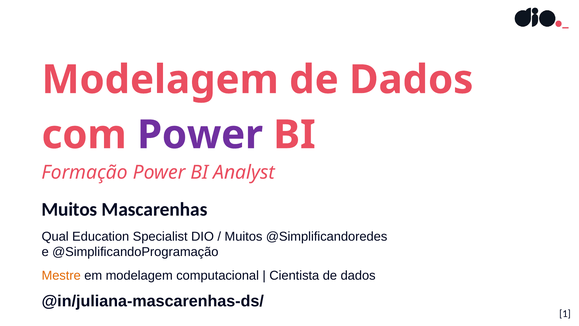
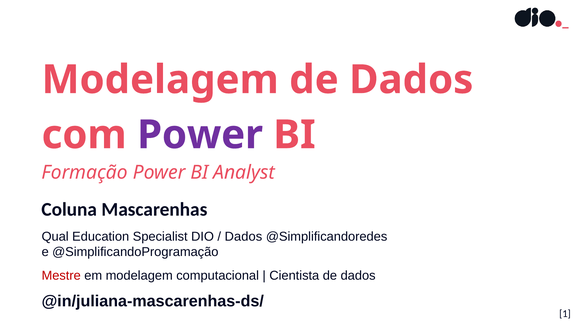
Muitos: Muitos -> Coluna (69, 209)
Muitos: Muitos -> Dados (243, 236)
Mestre colour: orange -> red (61, 275)
